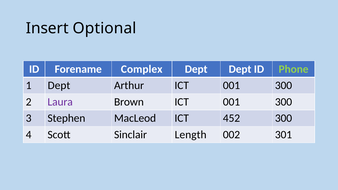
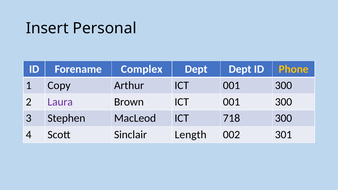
Optional: Optional -> Personal (105, 28)
Phone colour: light green -> yellow (294, 69)
1 Dept: Dept -> Copy (59, 86)
452: 452 -> 718 (231, 118)
